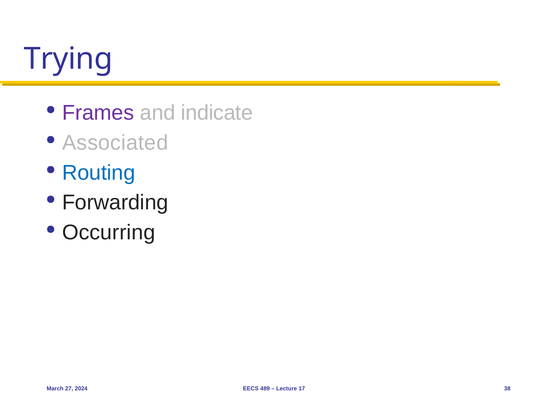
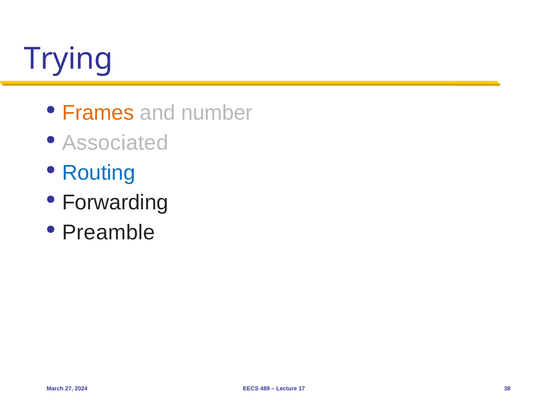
Frames colour: purple -> orange (98, 113)
indicate: indicate -> number (217, 113)
Occurring: Occurring -> Preamble (109, 232)
